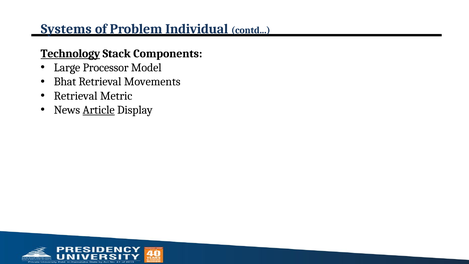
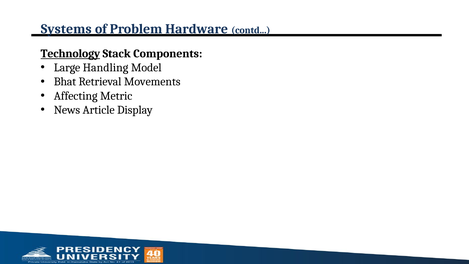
Individual: Individual -> Hardware (197, 29)
Processor: Processor -> Handling (106, 68)
Retrieval: Retrieval -> Affecting (76, 96)
Article underline: present -> none (99, 110)
